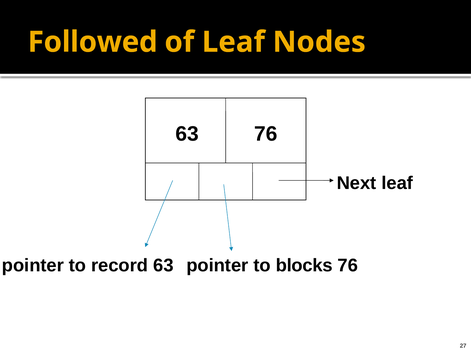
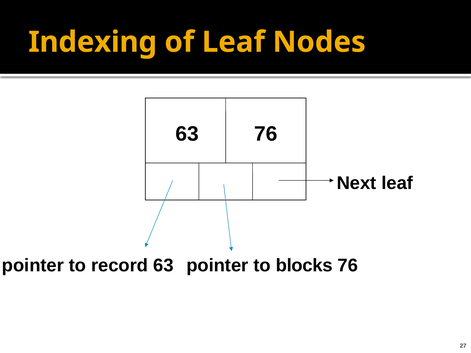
Followed: Followed -> Indexing (93, 42)
